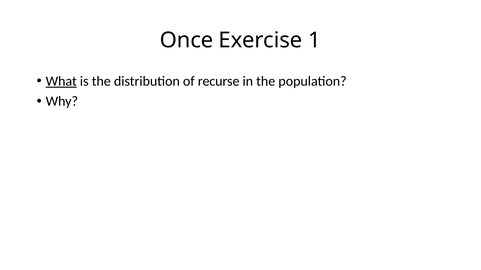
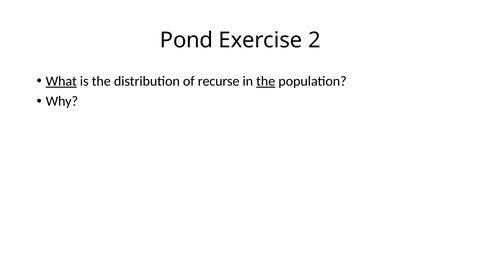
Once: Once -> Pond (187, 40)
1: 1 -> 2 (314, 40)
the underline: none -> present (266, 81)
